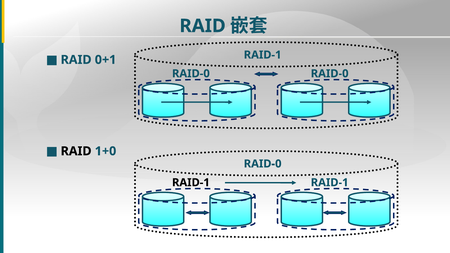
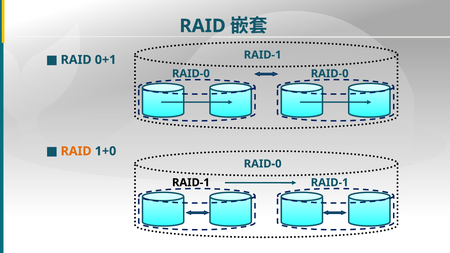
RAID colour: black -> orange (76, 151)
